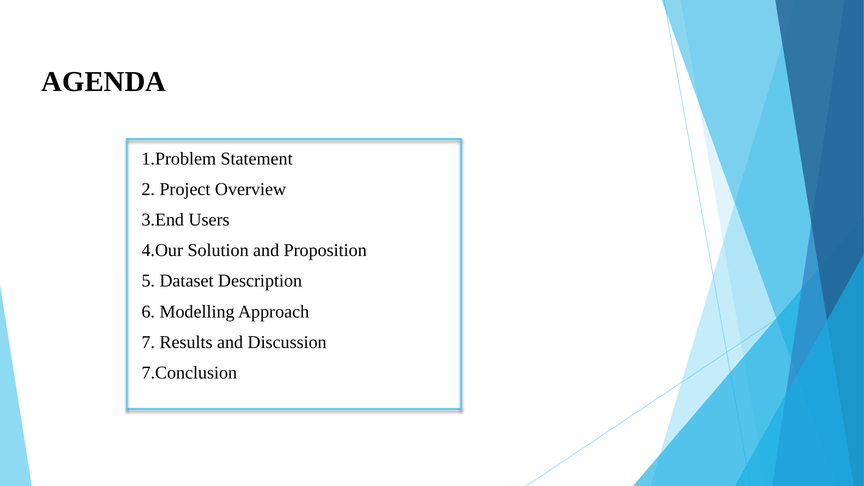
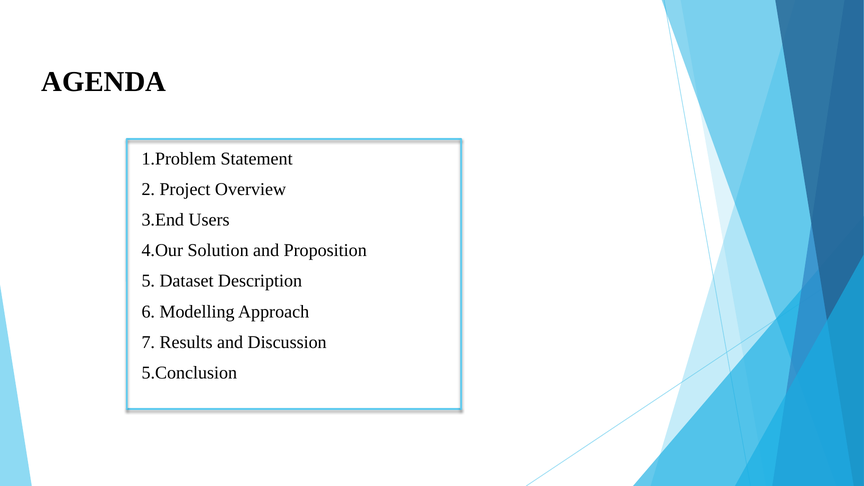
7.Conclusion: 7.Conclusion -> 5.Conclusion (189, 373)
